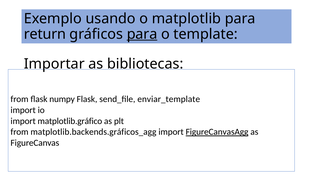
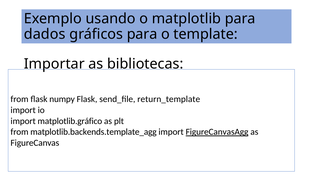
return: return -> dados (45, 34)
para underline: present -> none (142, 34)
enviar_template: enviar_template -> return_template (169, 99)
matplotlib.backends.gráficos_agg: matplotlib.backends.gráficos_agg -> matplotlib.backends.template_agg (94, 132)
